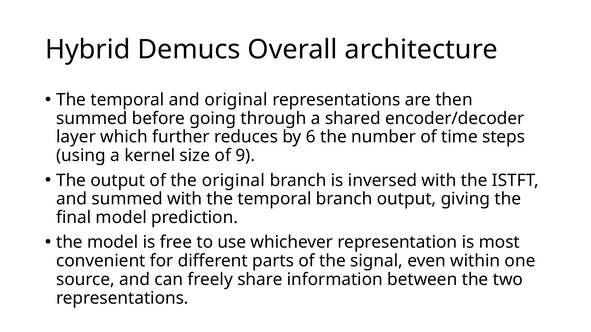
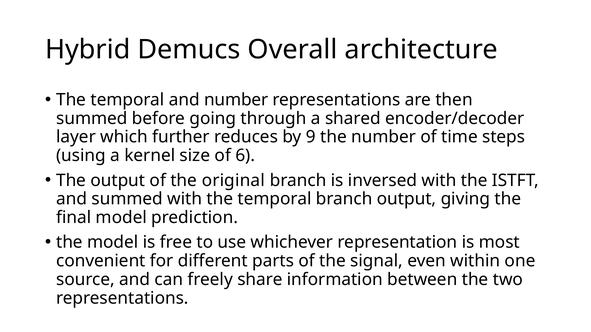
and original: original -> number (236, 100)
6: 6 -> 9 (311, 137)
9: 9 -> 6 (245, 156)
